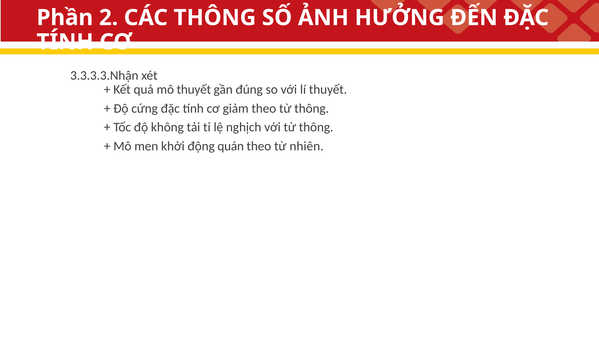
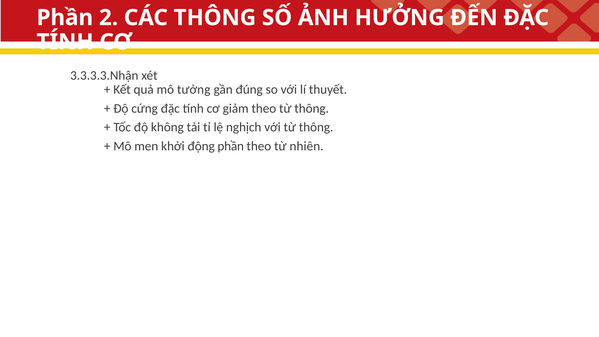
mô thuyết: thuyết -> tưởng (194, 90)
động quán: quán -> phần (231, 146)
